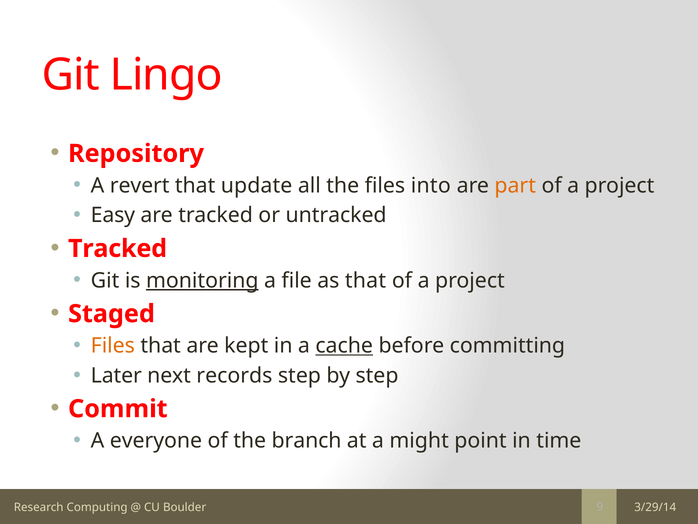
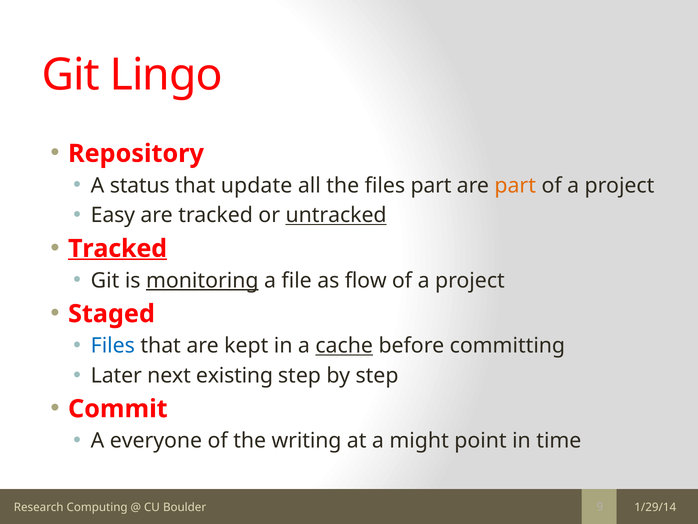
revert: revert -> status (140, 185)
files into: into -> part (431, 185)
untracked underline: none -> present (336, 215)
Tracked underline: none -> present (118, 248)
as that: that -> flow (366, 280)
Files colour: orange -> blue (113, 345)
records: records -> existing (235, 375)
branch: branch -> writing (307, 440)
3/29/14: 3/29/14 -> 1/29/14 (655, 507)
